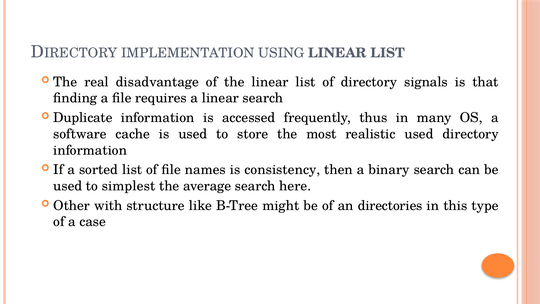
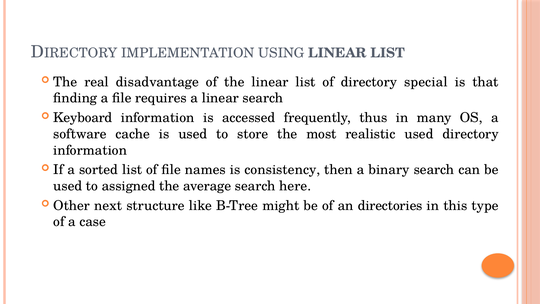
signals: signals -> special (426, 82)
Duplicate: Duplicate -> Keyboard (83, 118)
simplest: simplest -> assigned (129, 186)
with: with -> next (108, 205)
